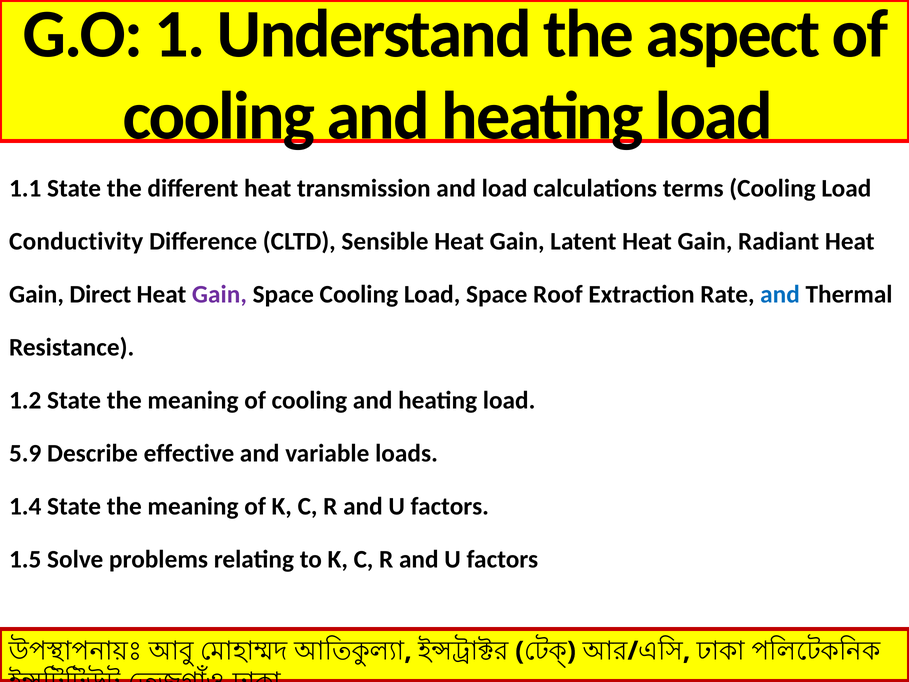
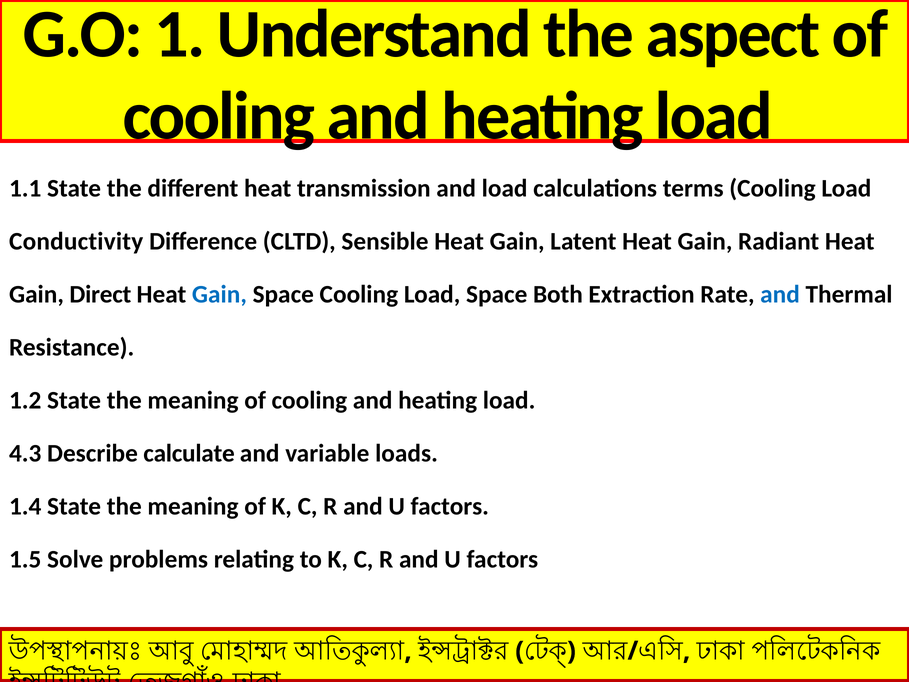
Gain colour: purple -> blue (219, 294)
Roof: Roof -> Both (558, 294)
5.9: 5.9 -> 4.3 (25, 453)
effective: effective -> calculate (189, 453)
